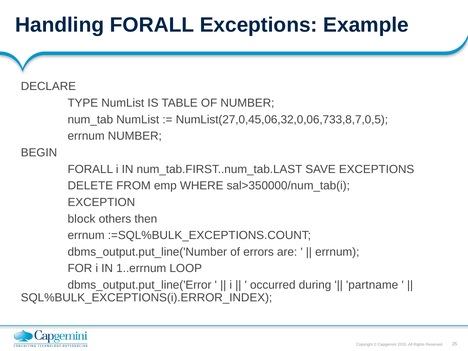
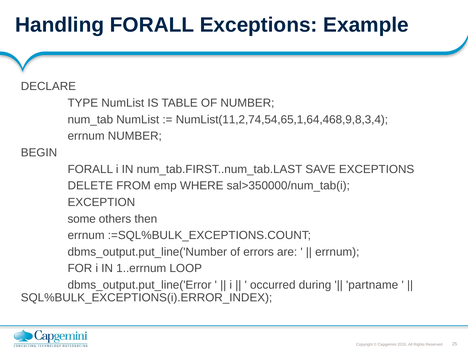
NumList(27,0,45,06,32,0,06,733,8,7,0,5: NumList(27,0,45,06,32,0,06,733,8,7,0,5 -> NumList(11,2,74,54,65,1,64,468,9,8,3,4 (282, 120)
block: block -> some (82, 219)
